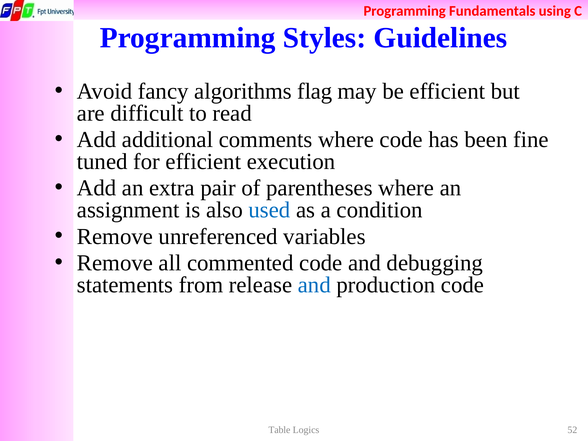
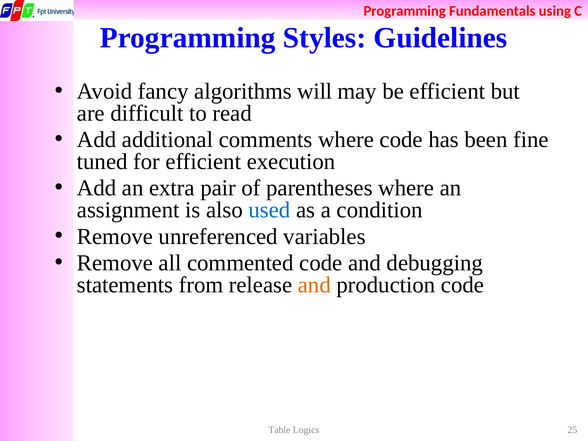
flag: flag -> will (315, 91)
and colour: blue -> orange (314, 285)
52: 52 -> 25 (572, 430)
